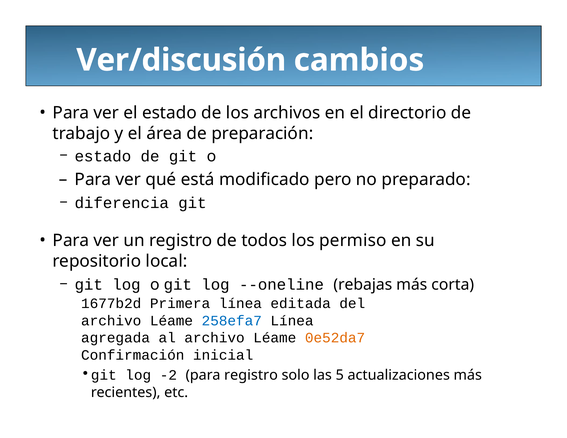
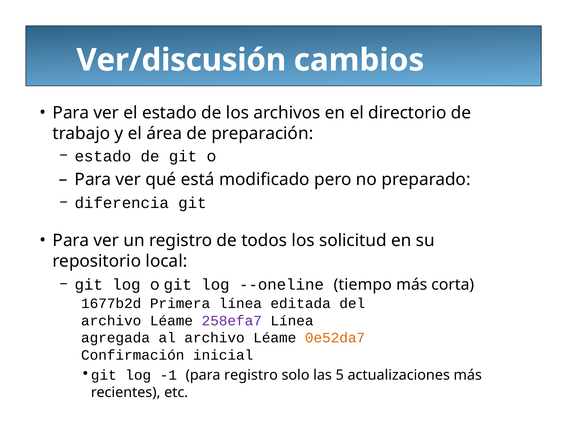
permiso: permiso -> solicitud (353, 240)
rebajas: rebajas -> tiempo (363, 285)
258efa7 colour: blue -> purple (232, 321)
-2: -2 -> -1 (168, 375)
